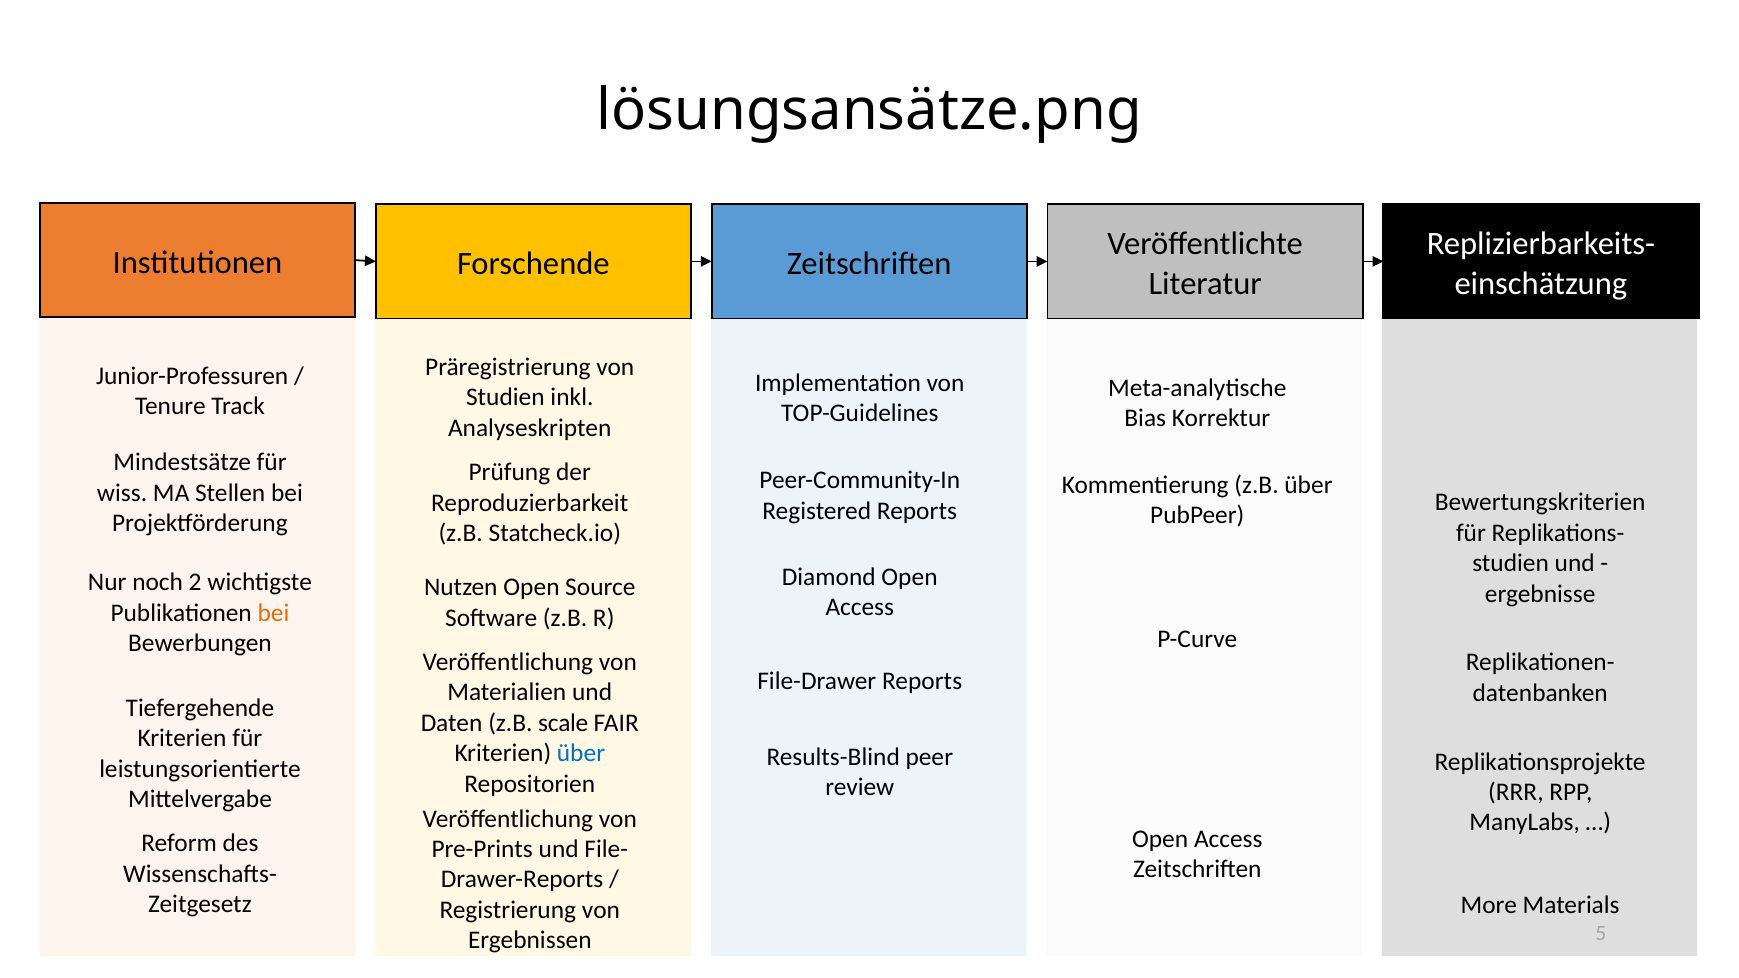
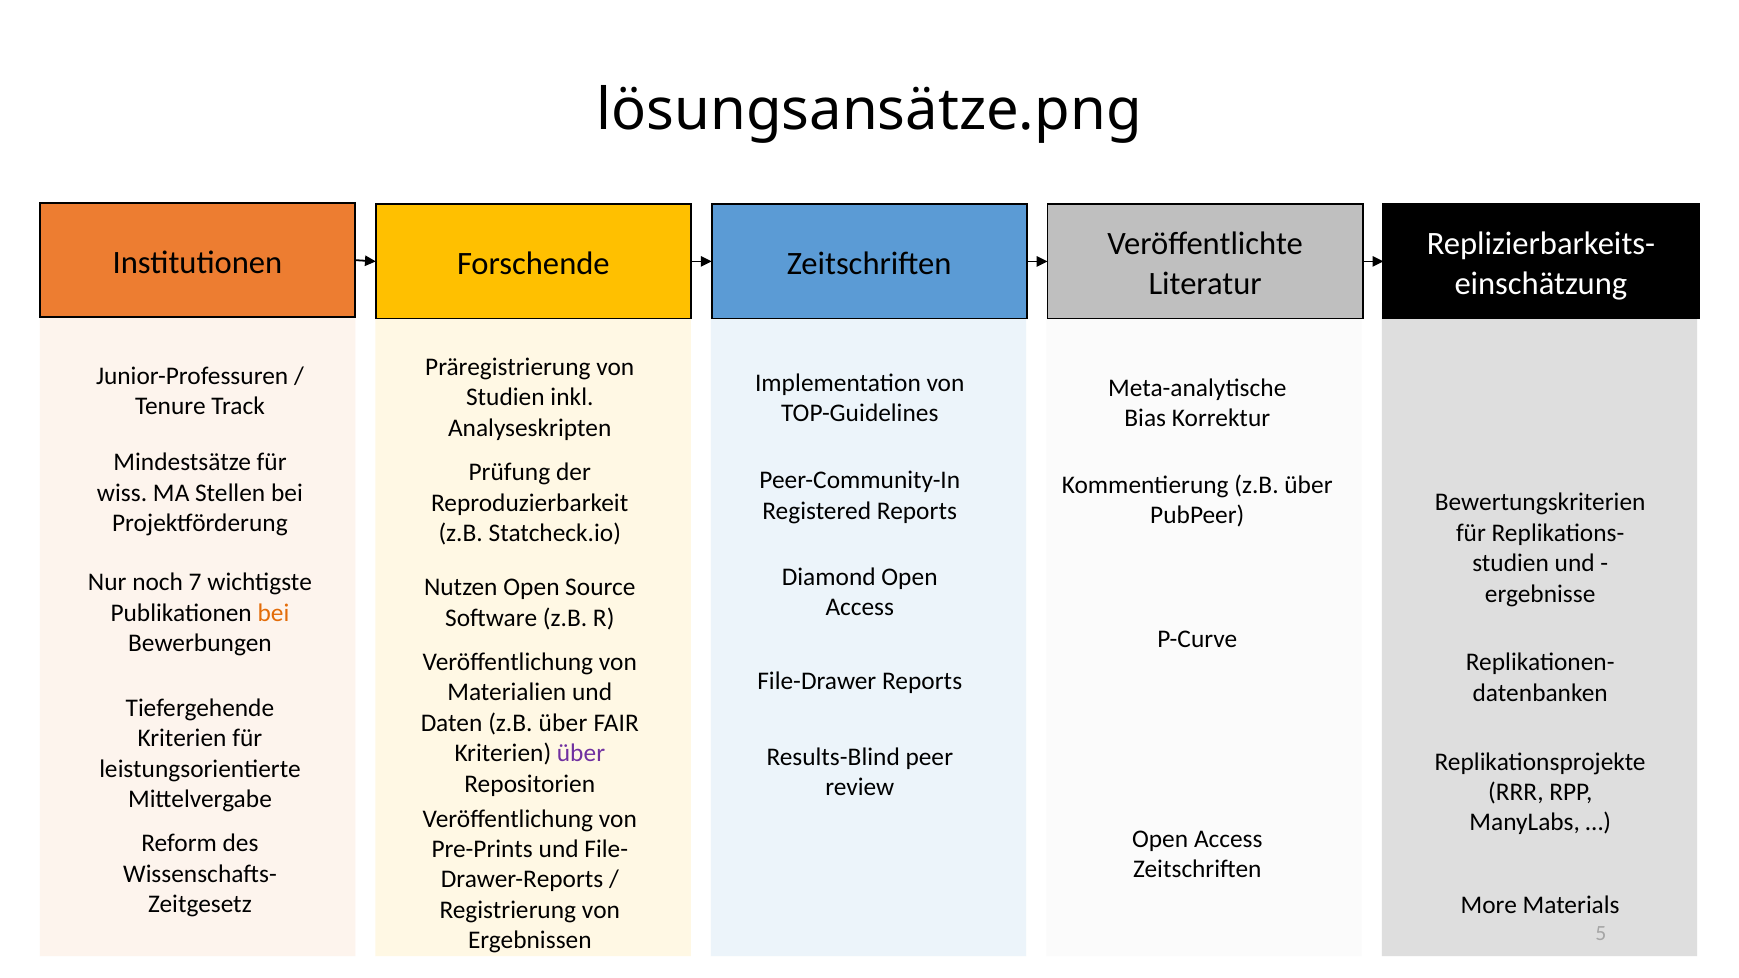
2: 2 -> 7 (195, 583)
Daten z.B scale: scale -> über (563, 723)
über colour: blue -> purple (581, 753)
